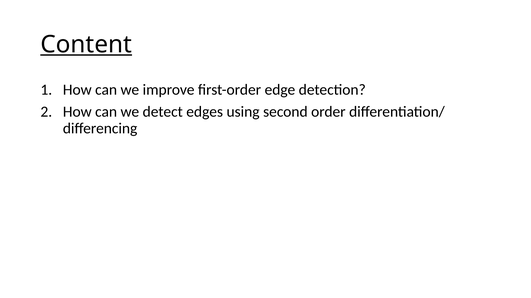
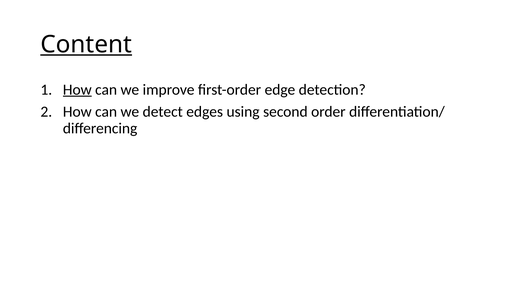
How underline: none -> present (77, 90)
